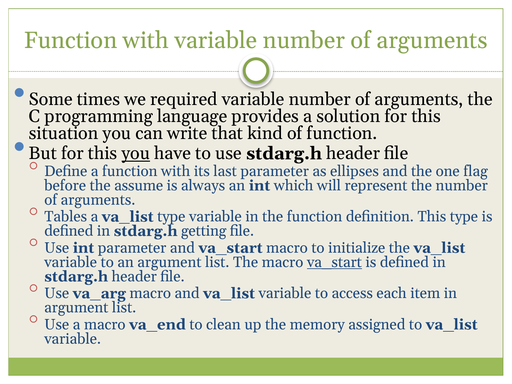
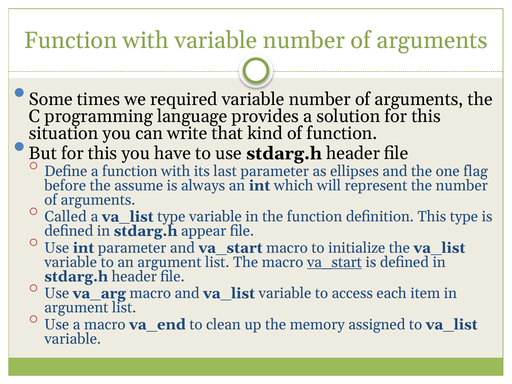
you underline: present -> none (136, 153)
Tables: Tables -> Called (66, 217)
getting: getting -> appear (204, 231)
